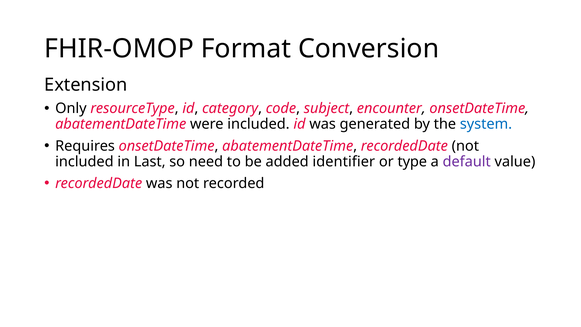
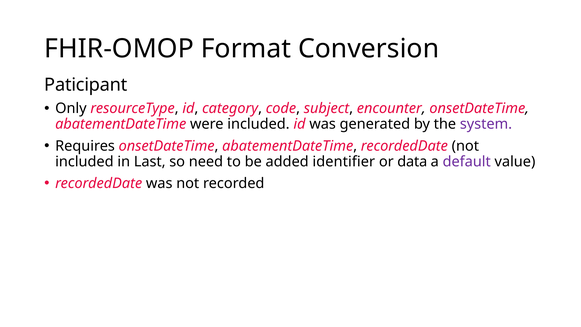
Extension: Extension -> Paticipant (86, 85)
system colour: blue -> purple (486, 124)
type: type -> data (412, 162)
